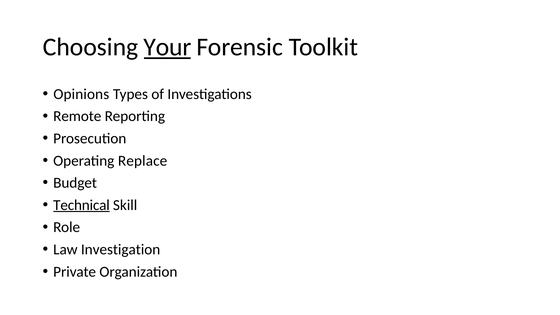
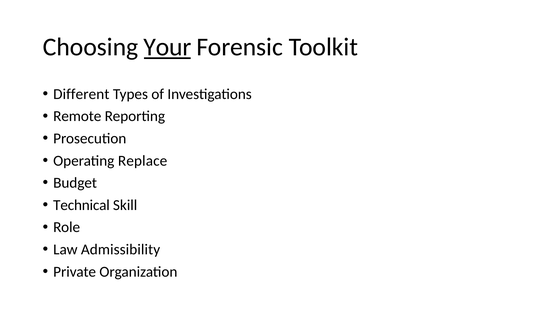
Opinions: Opinions -> Different (81, 94)
Technical underline: present -> none (81, 205)
Investigation: Investigation -> Admissibility (121, 249)
